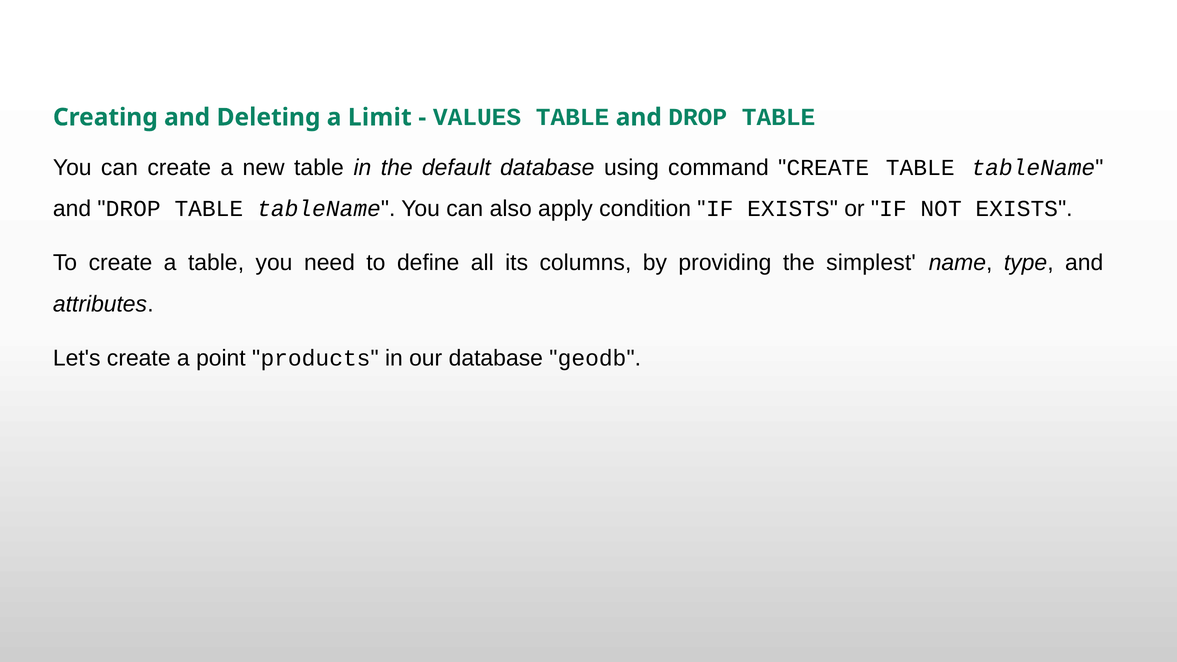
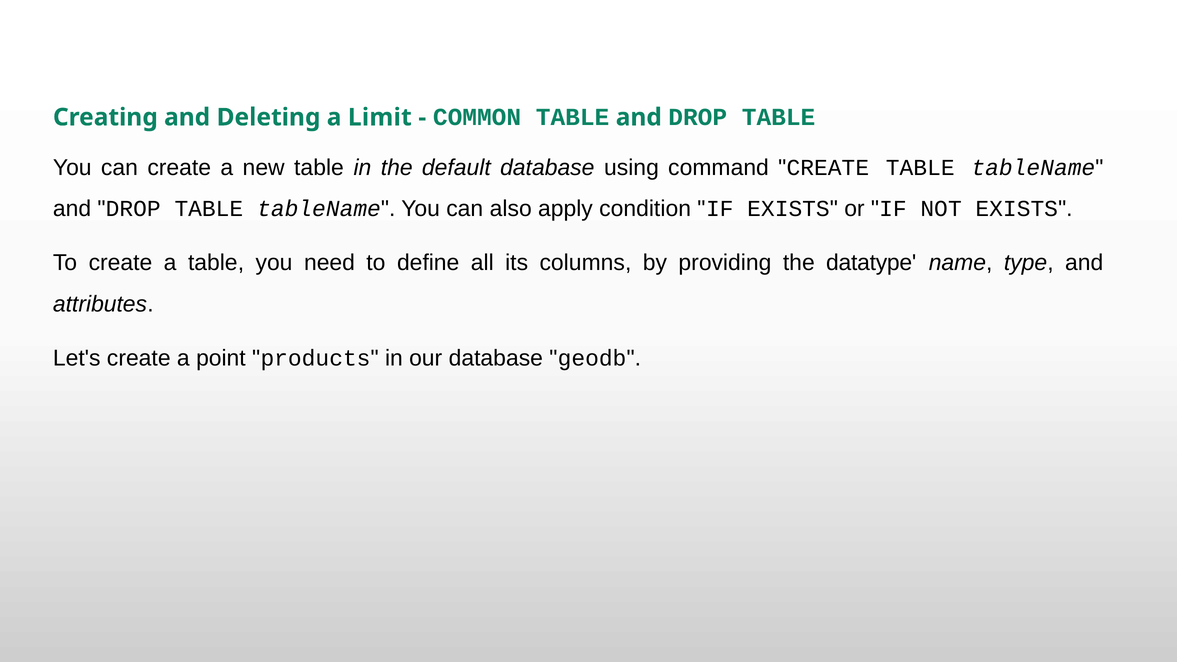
VALUES: VALUES -> COMMON (477, 117)
simplest: simplest -> datatype (871, 263)
